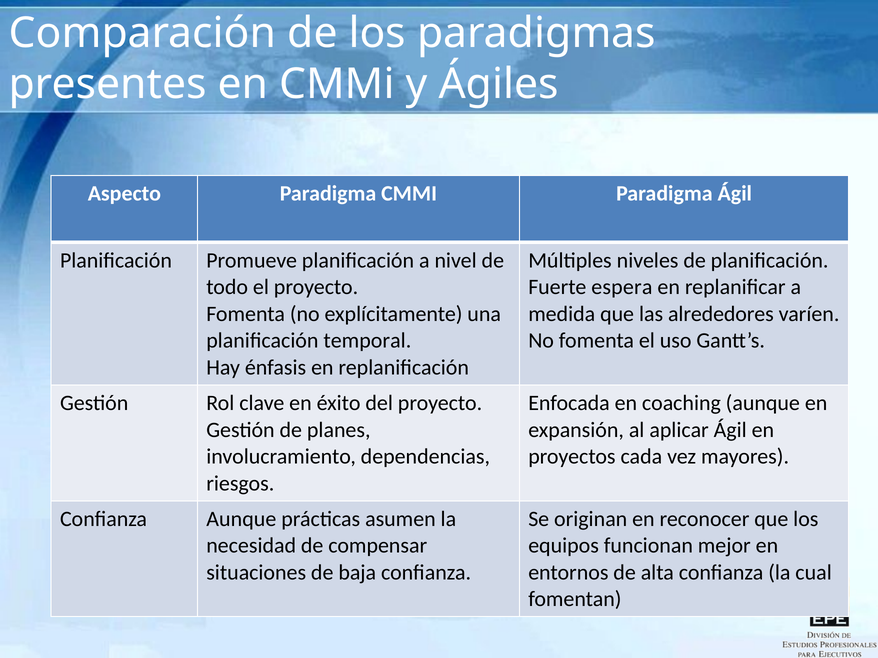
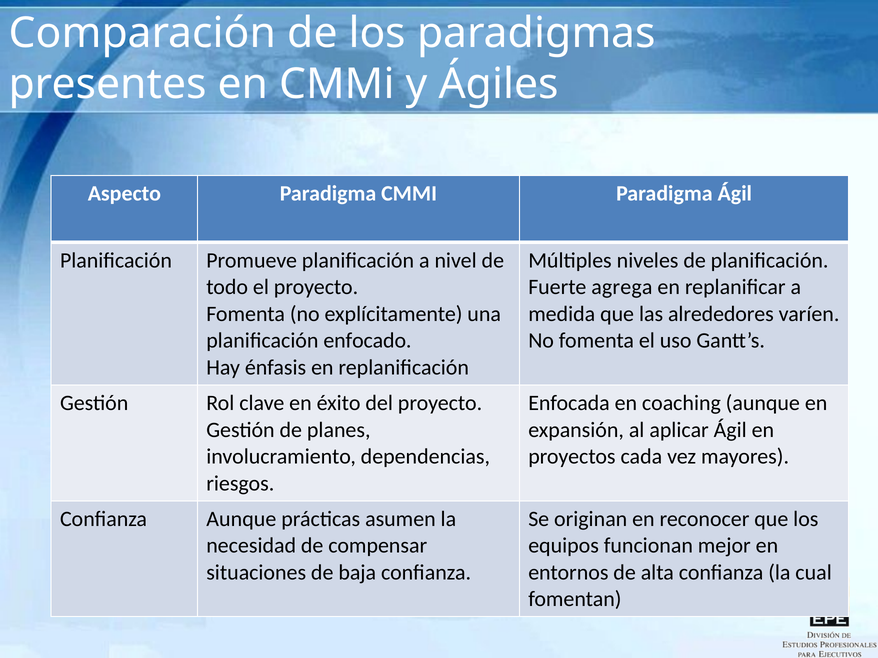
espera: espera -> agrega (622, 287)
temporal: temporal -> enfocado (367, 341)
